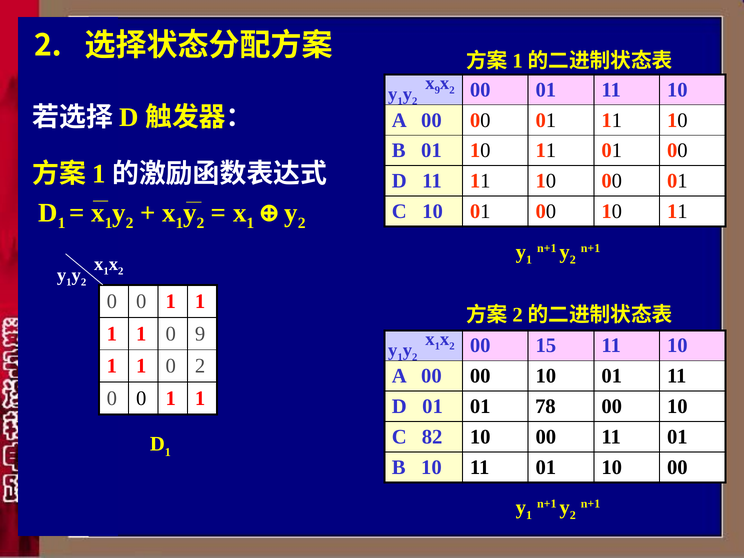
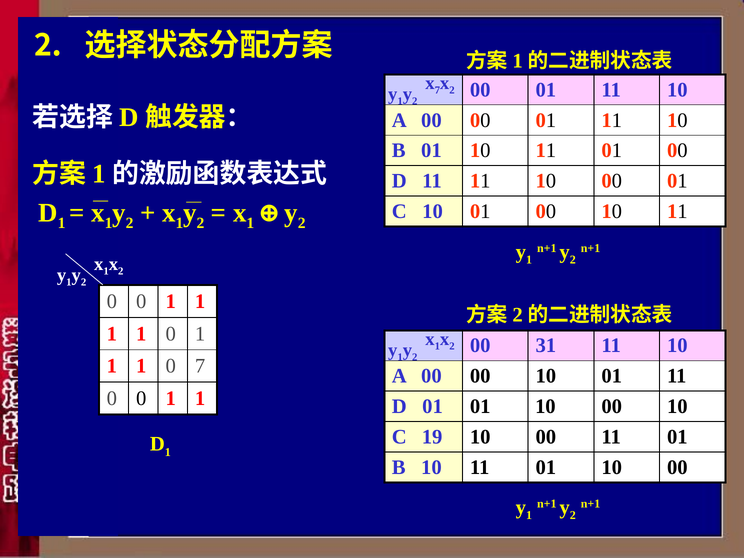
9: 9 -> 7 (437, 90)
1 0 9: 9 -> 1 (200, 334)
15: 15 -> 31 (546, 346)
0 2: 2 -> 7 (200, 366)
01 01 78: 78 -> 10 (545, 406)
82: 82 -> 19 (432, 437)
